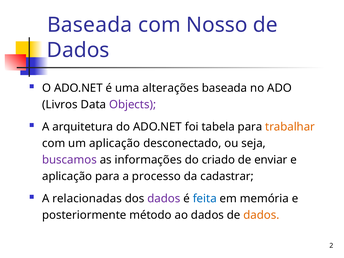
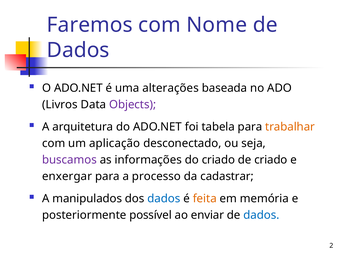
Baseada: Baseada -> Faremos (90, 25)
Nosso: Nosso -> Nome (217, 25)
de enviar: enviar -> criado (271, 160)
aplicação: aplicação -> enxergar (67, 176)
relacionadas: relacionadas -> manipulados (87, 199)
dados colour: purple -> blue (164, 199)
feita colour: blue -> orange (205, 199)
método: método -> possível (151, 215)
ao dados: dados -> enviar (208, 215)
dados colour: orange -> blue (261, 215)
